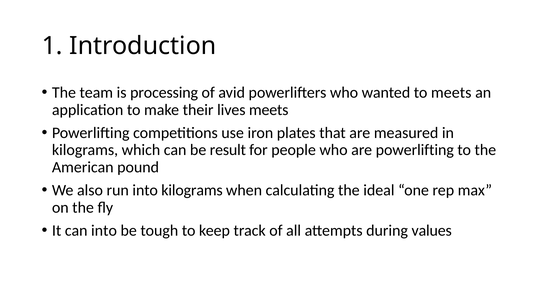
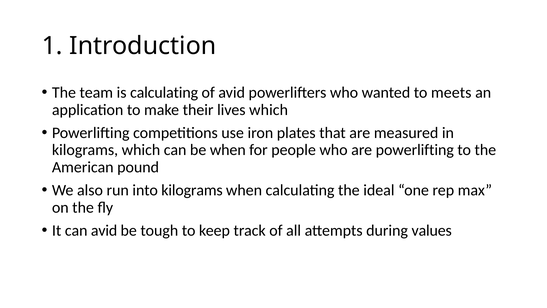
is processing: processing -> calculating (164, 92)
lives meets: meets -> which (269, 110)
be result: result -> when (228, 150)
can into: into -> avid (104, 230)
